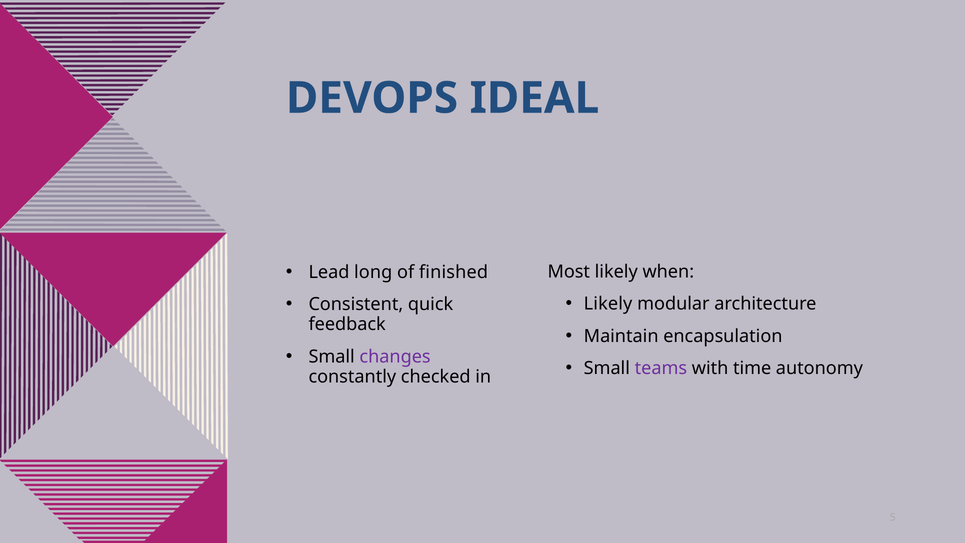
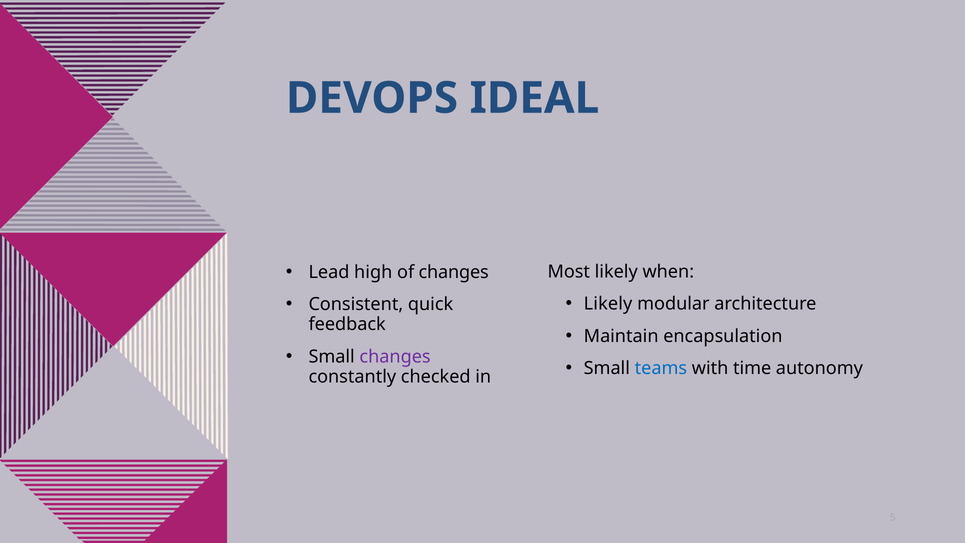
long: long -> high (373, 272)
of finished: finished -> changes (454, 272)
teams colour: purple -> blue (661, 368)
